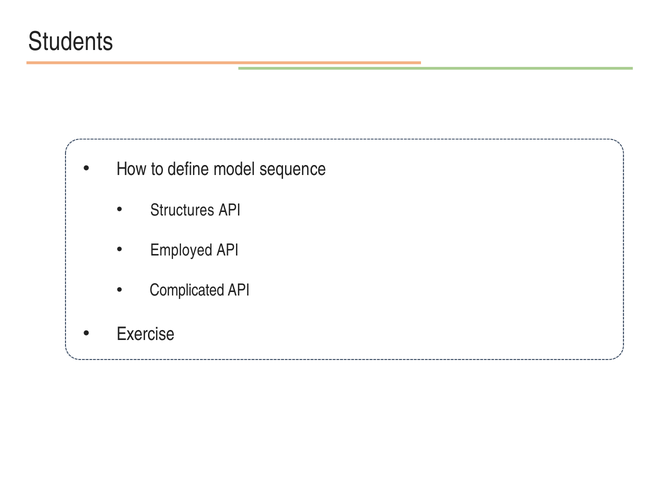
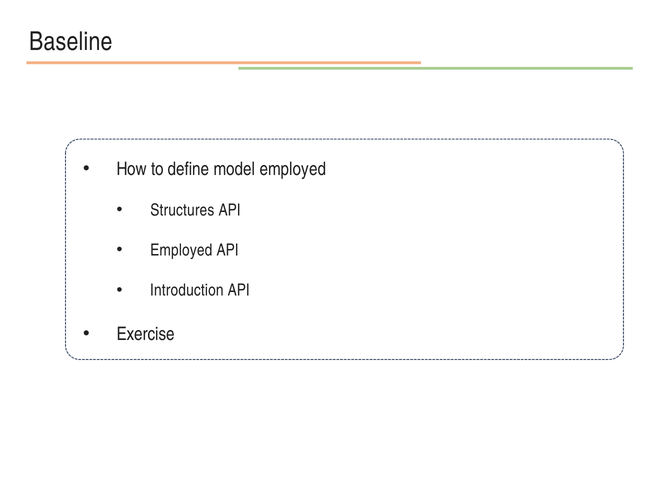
Students: Students -> Baseline (71, 42)
model sequence: sequence -> employed (293, 169)
Complicated: Complicated -> Introduction (187, 290)
